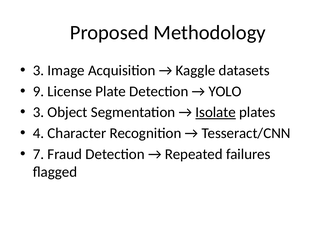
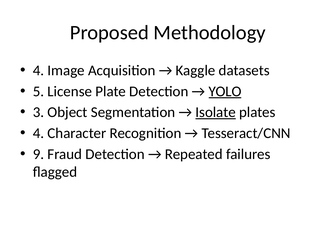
3: 3 -> 4 (38, 70)
9: 9 -> 5 (38, 91)
YOLO underline: none -> present (225, 91)
7: 7 -> 9 (38, 154)
